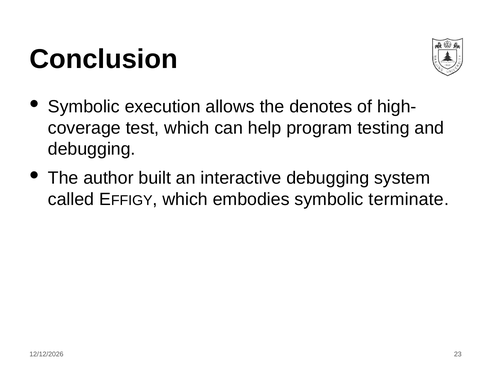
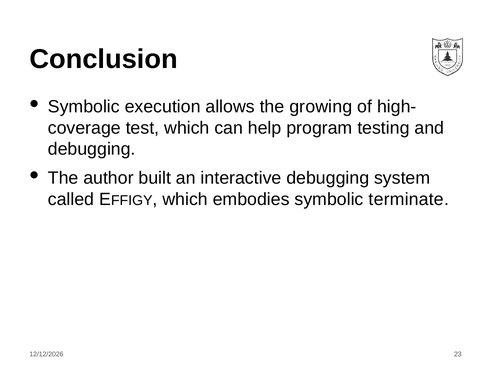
denotes: denotes -> growing (321, 107)
